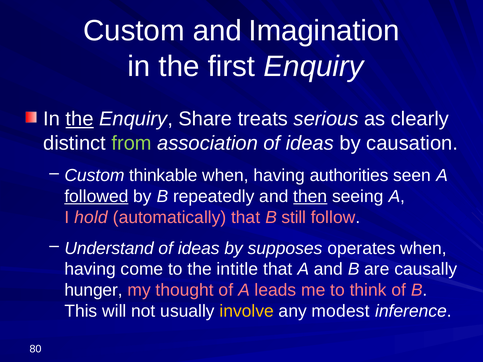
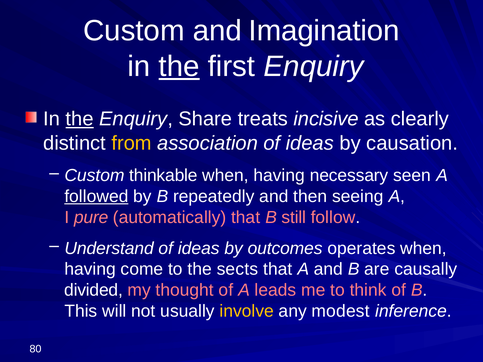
the underline: none -> present (179, 66)
serious: serious -> incisive (326, 119)
from colour: light green -> yellow (132, 143)
authorities: authorities -> necessary (349, 176)
then underline: present -> none (310, 197)
hold: hold -> pure (91, 217)
supposes: supposes -> outcomes (285, 248)
intitle: intitle -> sects (237, 269)
hunger: hunger -> divided (94, 290)
